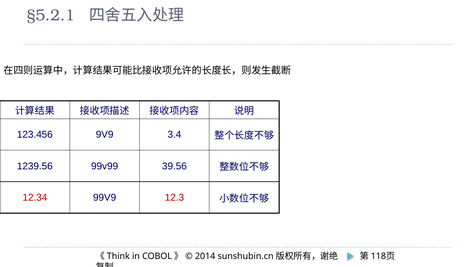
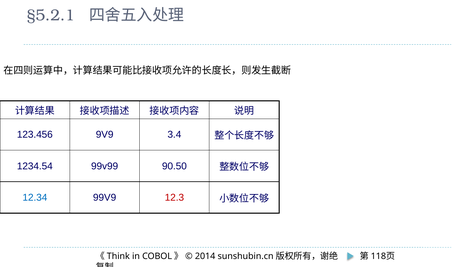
1239.56: 1239.56 -> 1234.54 (35, 166)
39.56: 39.56 -> 90.50 (174, 166)
12.34 colour: red -> blue (35, 198)
